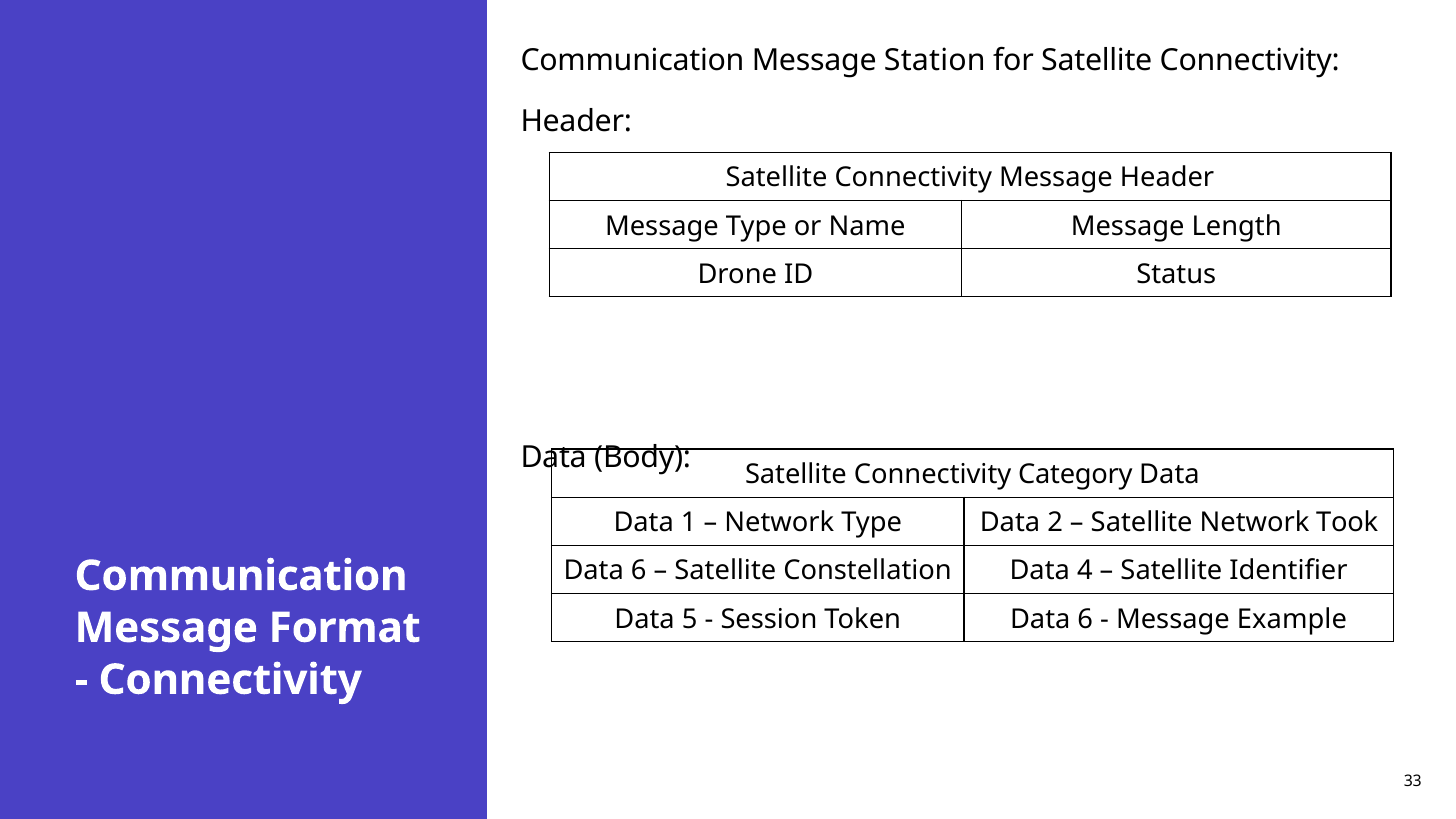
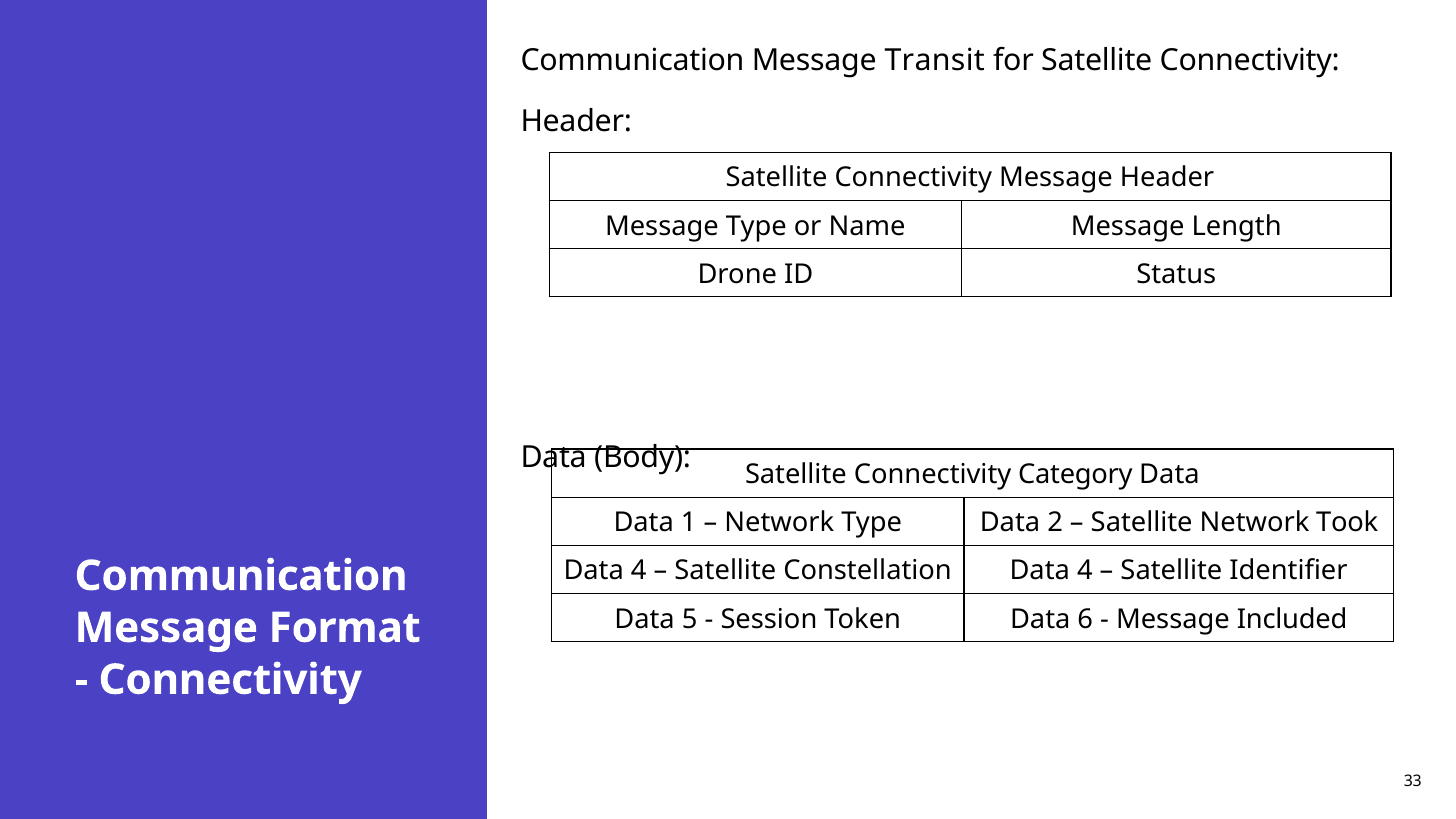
Station: Station -> Transit (935, 61)
6: 6 -> 4 (639, 571)
Example: Example -> Included (1292, 619)
